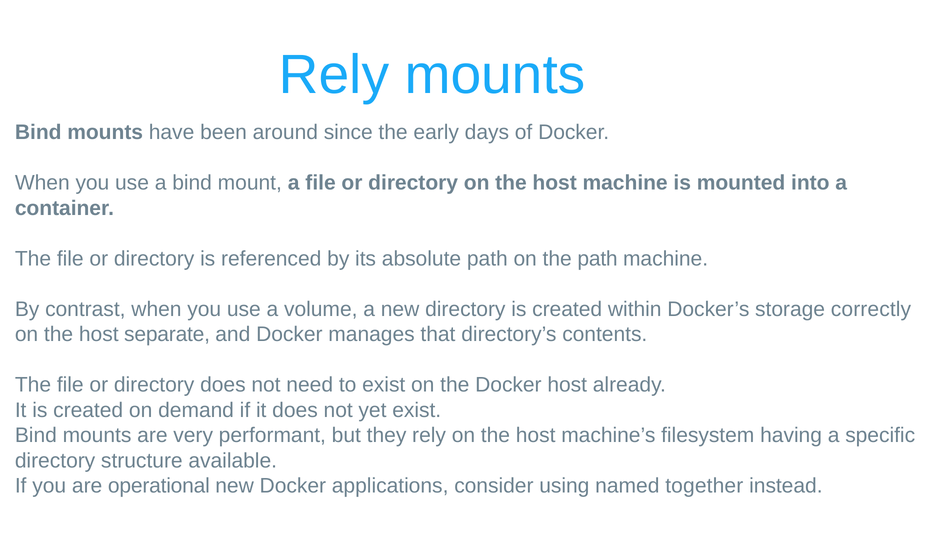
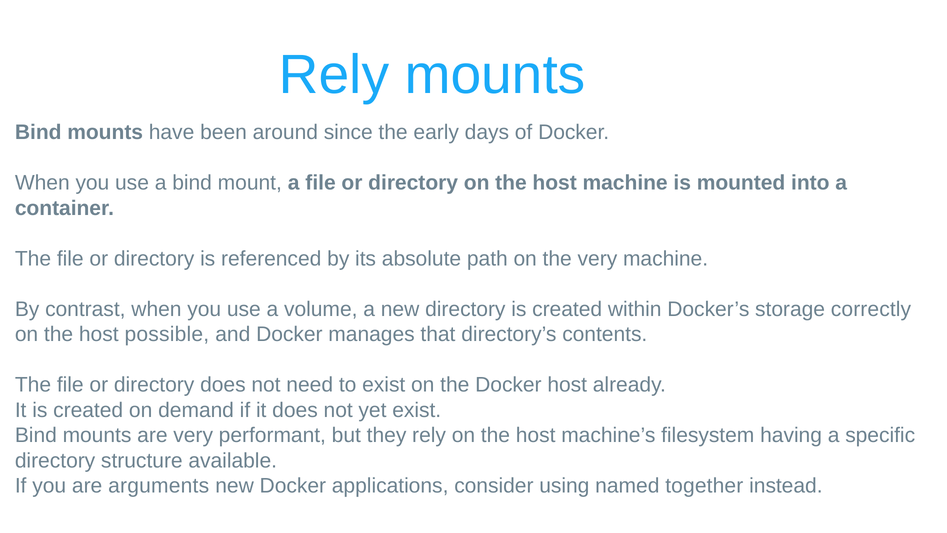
the path: path -> very (597, 259)
separate: separate -> possible (167, 334)
operational: operational -> arguments (159, 486)
